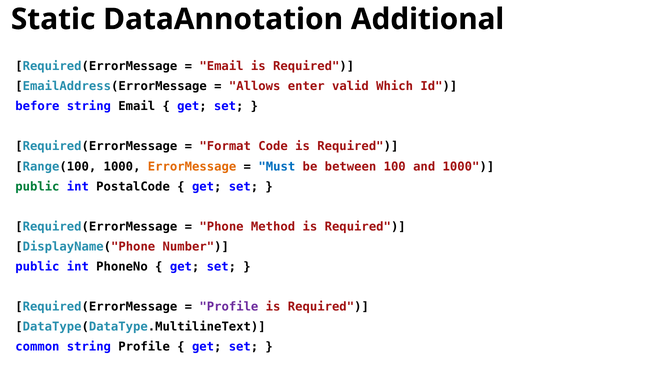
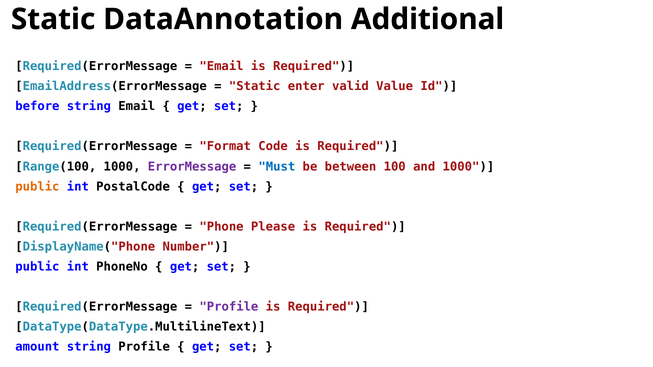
Allows: Allows -> Static (255, 87)
Which: Which -> Value (395, 87)
ErrorMessage colour: orange -> purple (192, 167)
public colour: green -> orange (37, 187)
Method: Method -> Please (273, 227)
common: common -> amount (37, 347)
